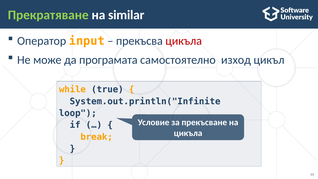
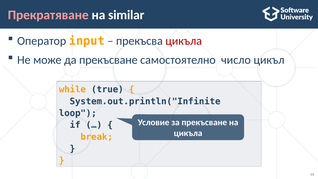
Прекратяване colour: light green -> pink (48, 15)
да програмата: програмата -> прекъсване (108, 60)
изход: изход -> число (236, 60)
